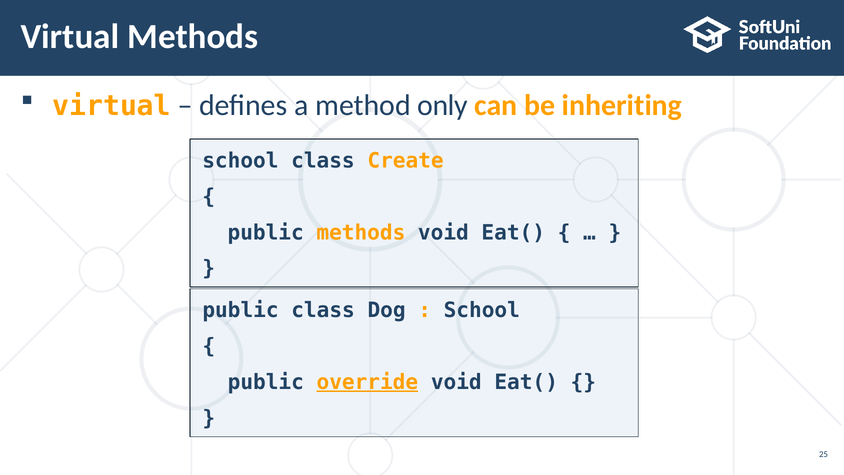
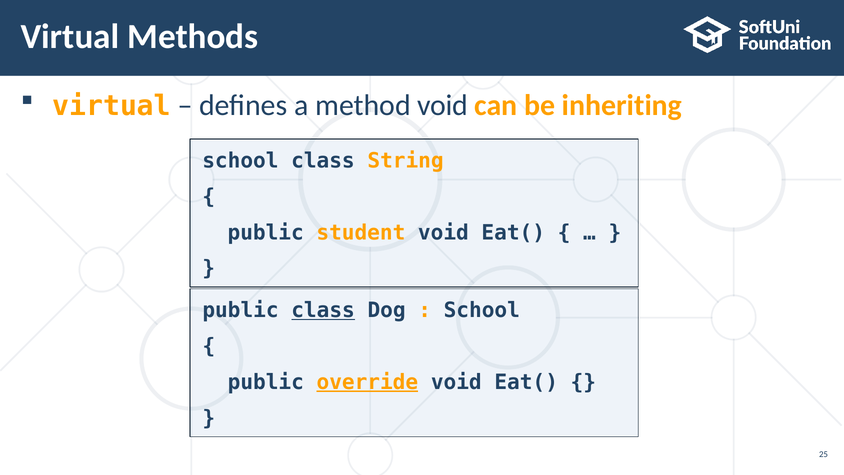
method only: only -> void (443, 105)
Create: Create -> String (406, 161)
public methods: methods -> student (361, 232)
class underline: none -> present (323, 310)
